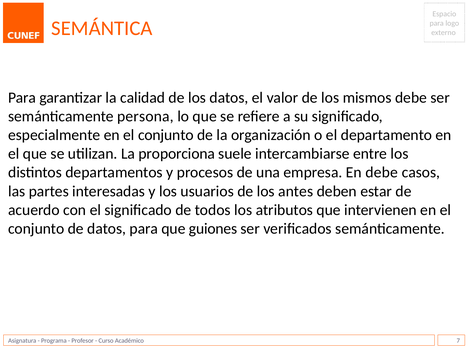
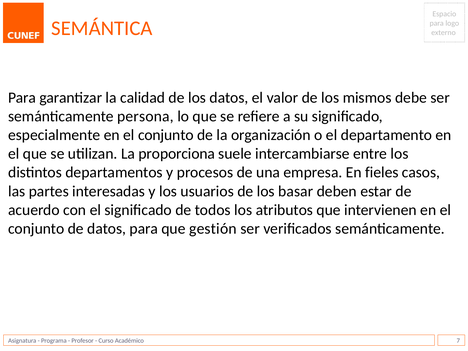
En debe: debe -> fieles (382, 172)
antes: antes -> basar (296, 191)
guiones: guiones -> gestión (213, 229)
